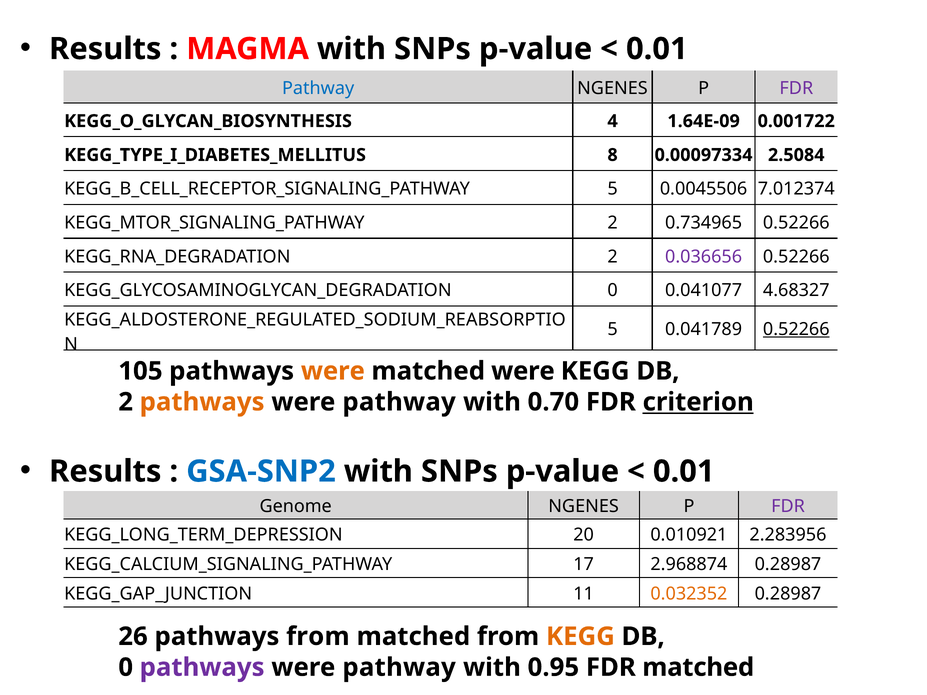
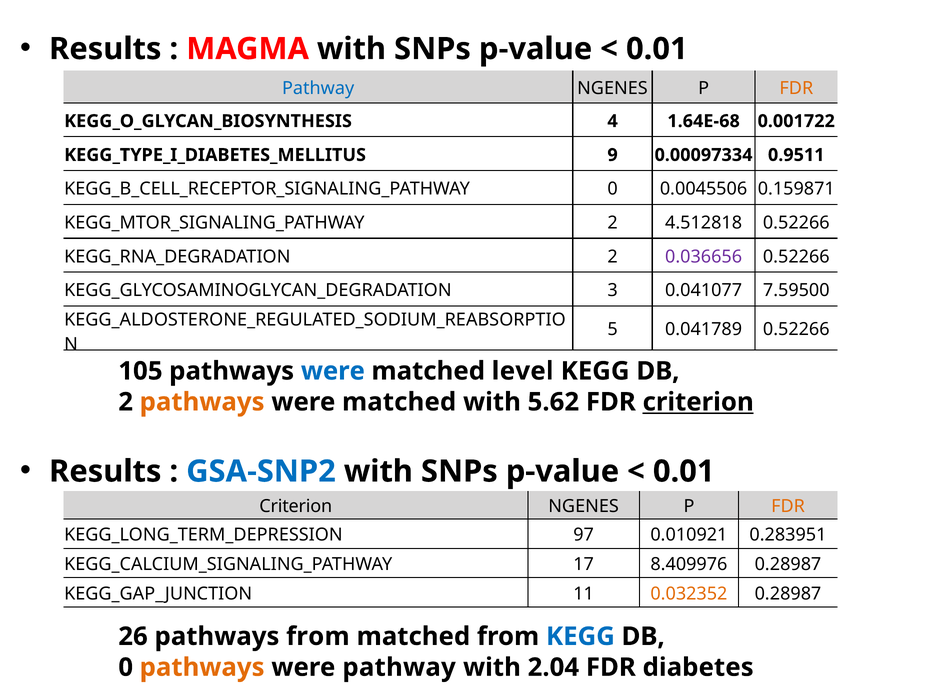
FDR colour: purple -> orange (796, 88)
1.64E-09: 1.64E-09 -> 1.64E-68 (704, 121)
8: 8 -> 9 (613, 155)
2.5084: 2.5084 -> 0.9511 (796, 155)
5: 5 -> 0 (613, 189)
7.012374: 7.012374 -> 0.159871 (796, 189)
0.734965: 0.734965 -> 4.512818 (704, 223)
0: 0 -> 3 (613, 291)
4.68327: 4.68327 -> 7.59500 (796, 291)
0.52266 underline: present -> none (796, 329)
were colour: orange -> blue (333, 371)
matched were: were -> level (523, 371)
pathway: pathway -> matched (399, 402)
0.70: 0.70 -> 5.62 (553, 402)
Genome: Genome -> Criterion (296, 507)
FDR colour: purple -> orange (788, 507)
20: 20 -> 97 (584, 535)
2.283956: 2.283956 -> 0.283951 (788, 535)
2.968874: 2.968874 -> 8.409976 (689, 565)
KEGG colour: orange -> blue (580, 637)
pathways colour: purple -> orange (202, 668)
0.95: 0.95 -> 2.04 (553, 668)
FDR matched: matched -> diabetes (698, 668)
